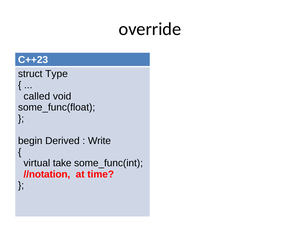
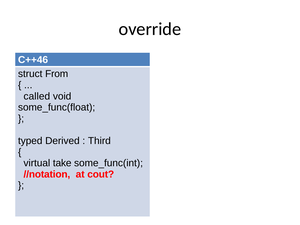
C++23: C++23 -> C++46 (33, 60)
Type: Type -> From (57, 74)
begin: begin -> typed (30, 141)
Write: Write -> Third (99, 141)
time: time -> cout (101, 174)
